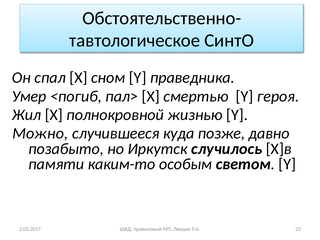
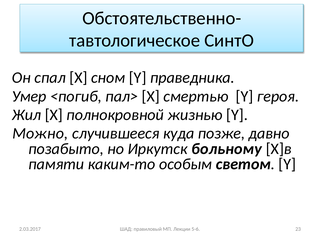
случилось: случилось -> больному (227, 149)
